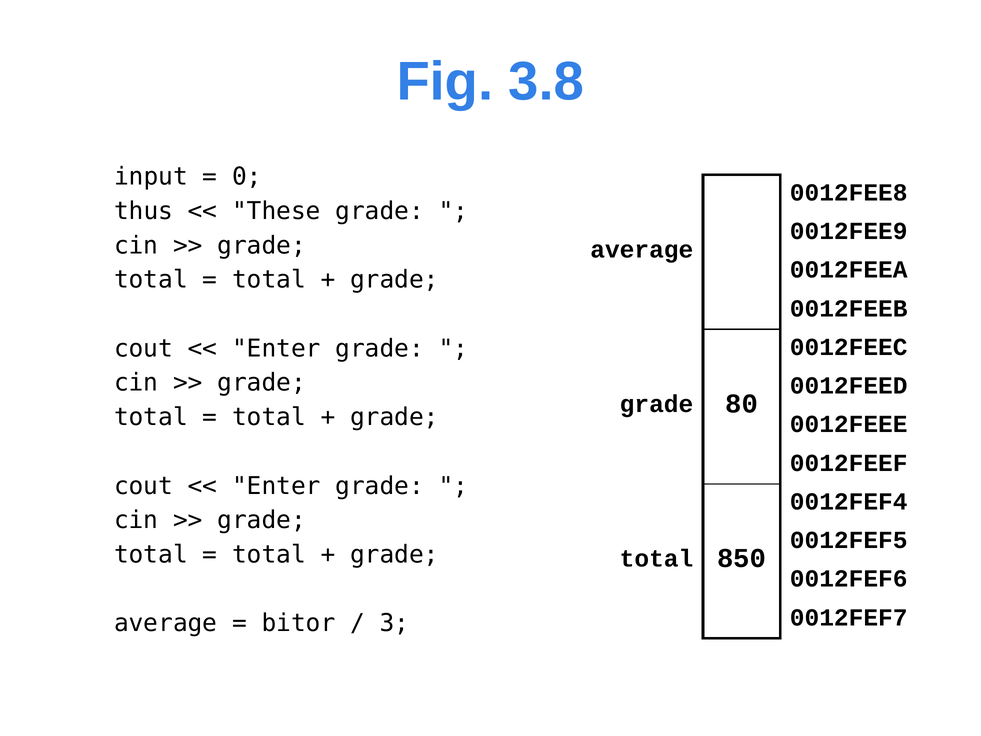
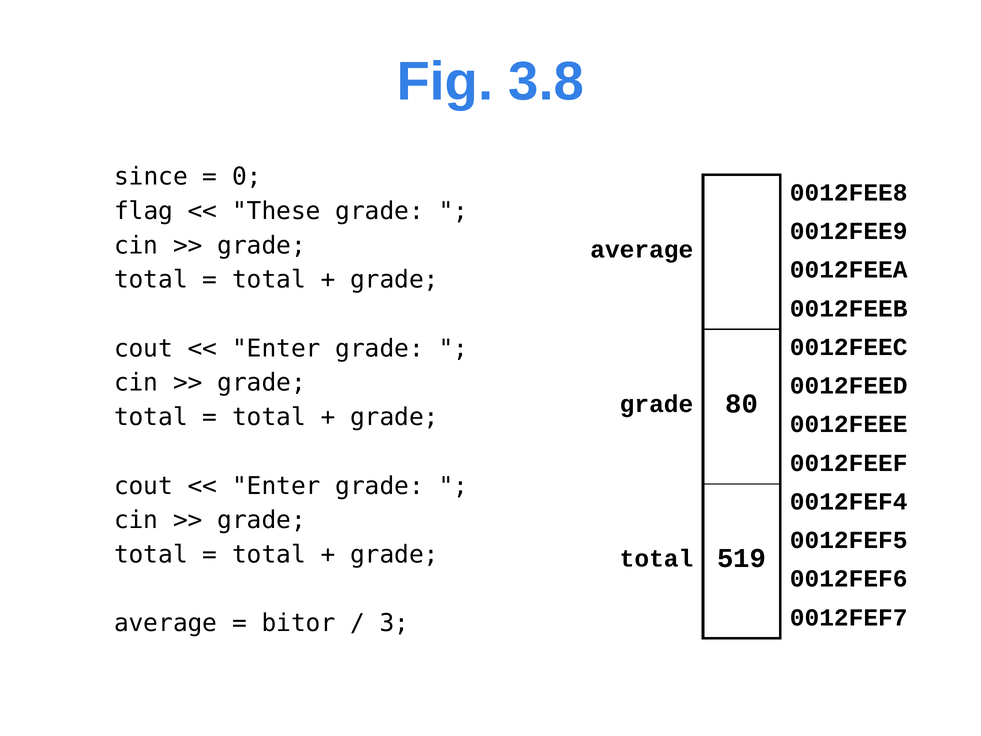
input: input -> since (151, 177)
thus: thus -> flag (144, 211)
850: 850 -> 519 (742, 558)
